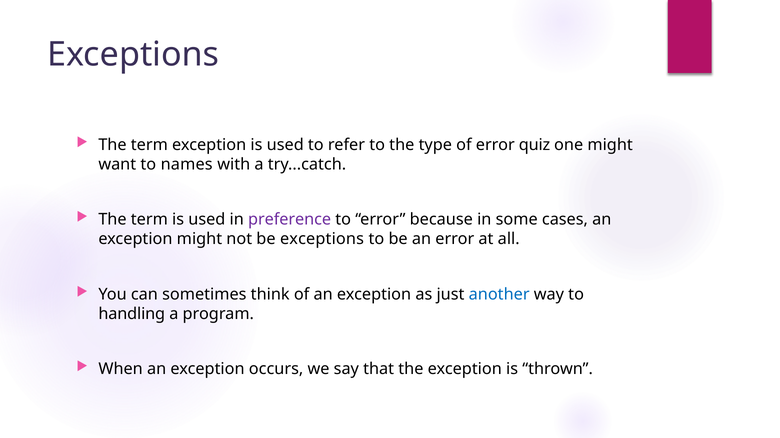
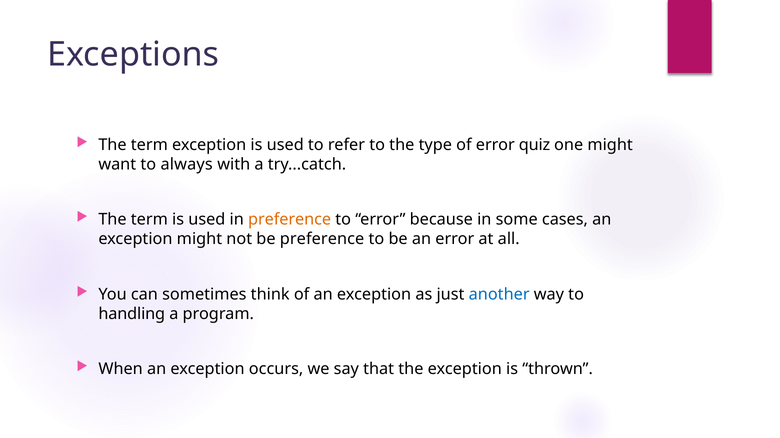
names: names -> always (187, 165)
preference colour: purple -> orange (290, 220)
be exceptions: exceptions -> preference (322, 239)
